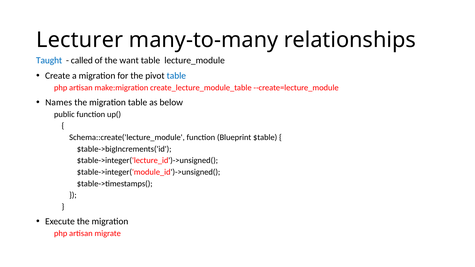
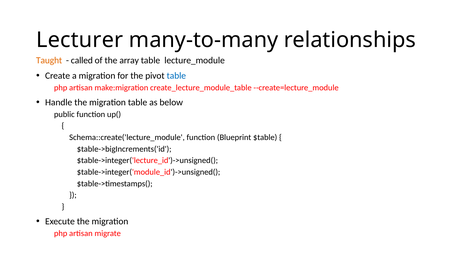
Taught colour: blue -> orange (49, 61)
want: want -> array (129, 61)
Names: Names -> Handle (59, 102)
